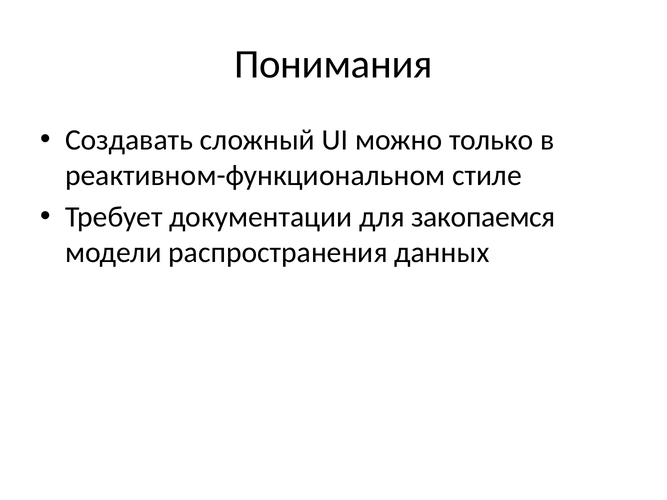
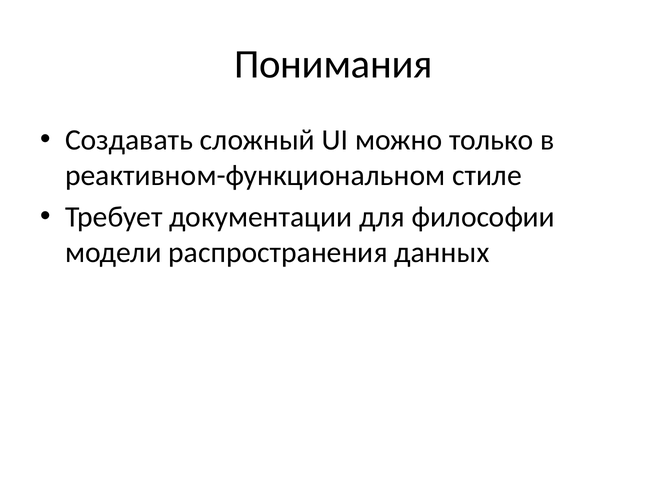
закопаемся: закопаемся -> философии (483, 217)
